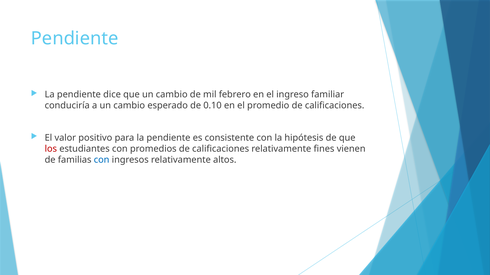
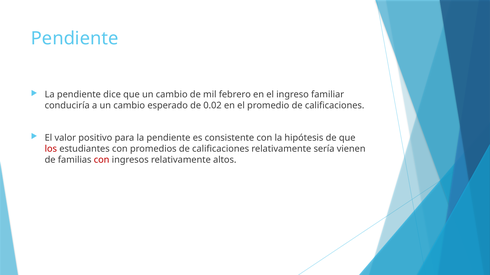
0.10: 0.10 -> 0.02 (213, 106)
fines: fines -> sería (324, 149)
con colour: blue -> red (102, 160)
